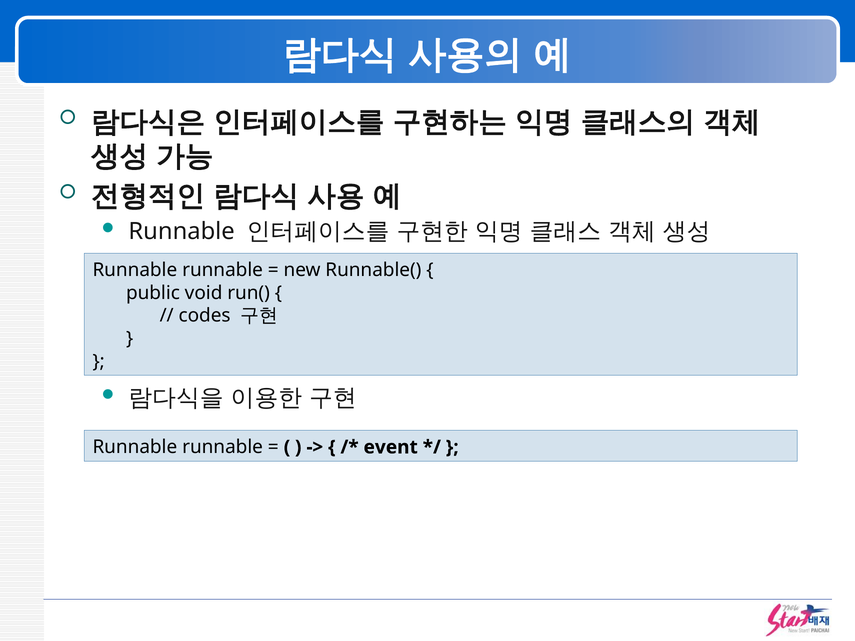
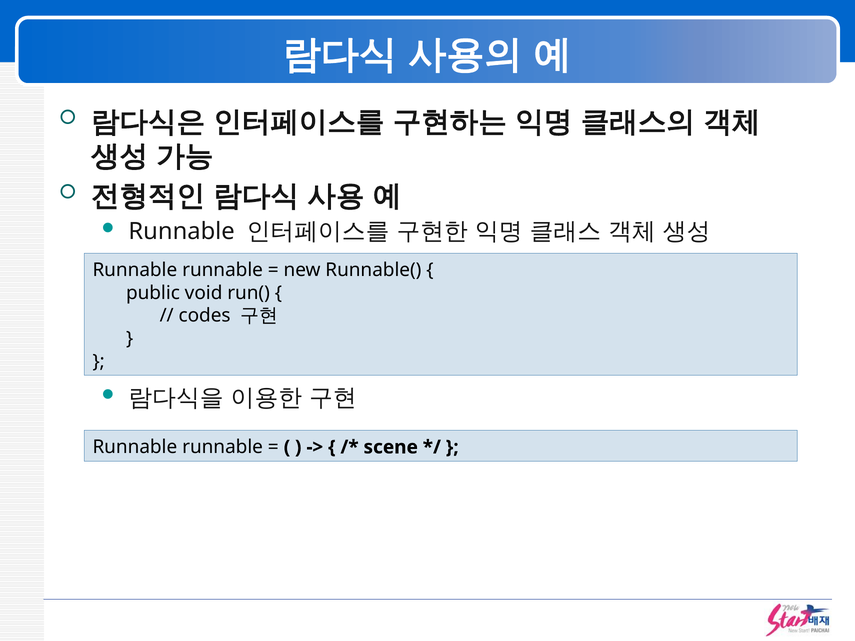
event: event -> scene (391, 447)
